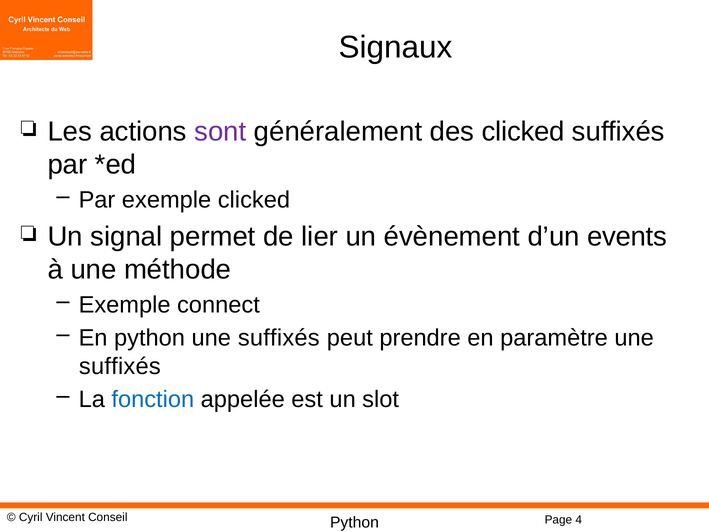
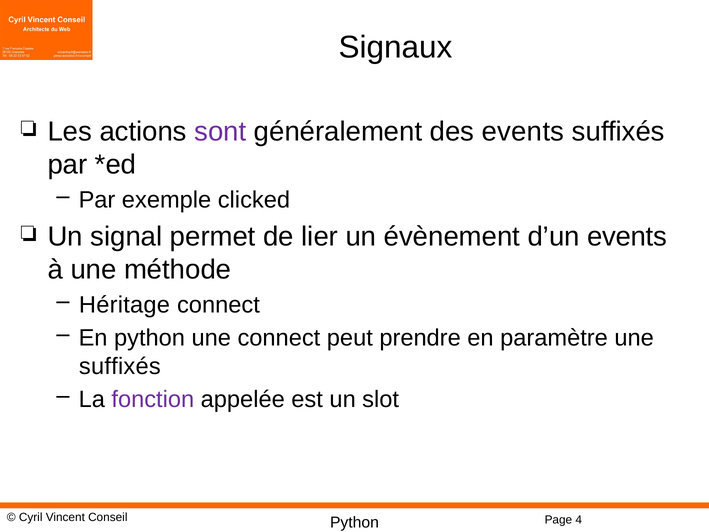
des clicked: clicked -> events (523, 132)
Exemple: Exemple -> Héritage (124, 305)
python une suffixés: suffixés -> connect (279, 338)
fonction colour: blue -> purple (153, 399)
